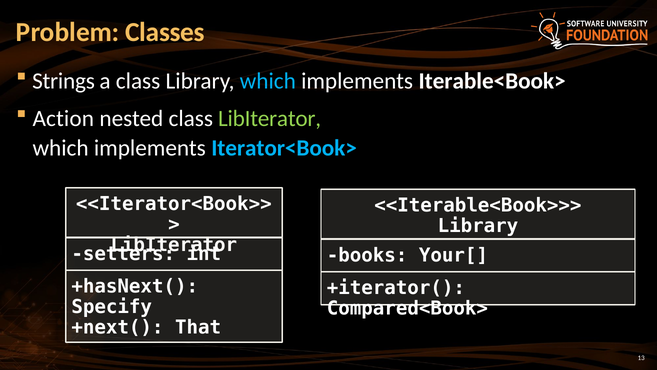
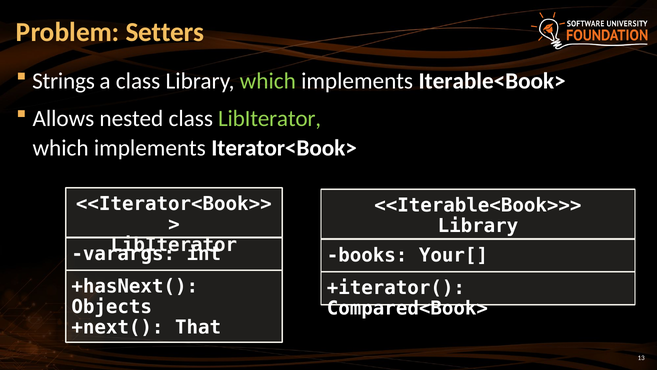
Classes: Classes -> Setters (165, 32)
which colour: light blue -> light green (268, 81)
Action: Action -> Allows (63, 118)
Iterator<Book> colour: light blue -> white (284, 148)
setters: setters -> varargs (123, 254)
Specify: Specify -> Objects (112, 307)
